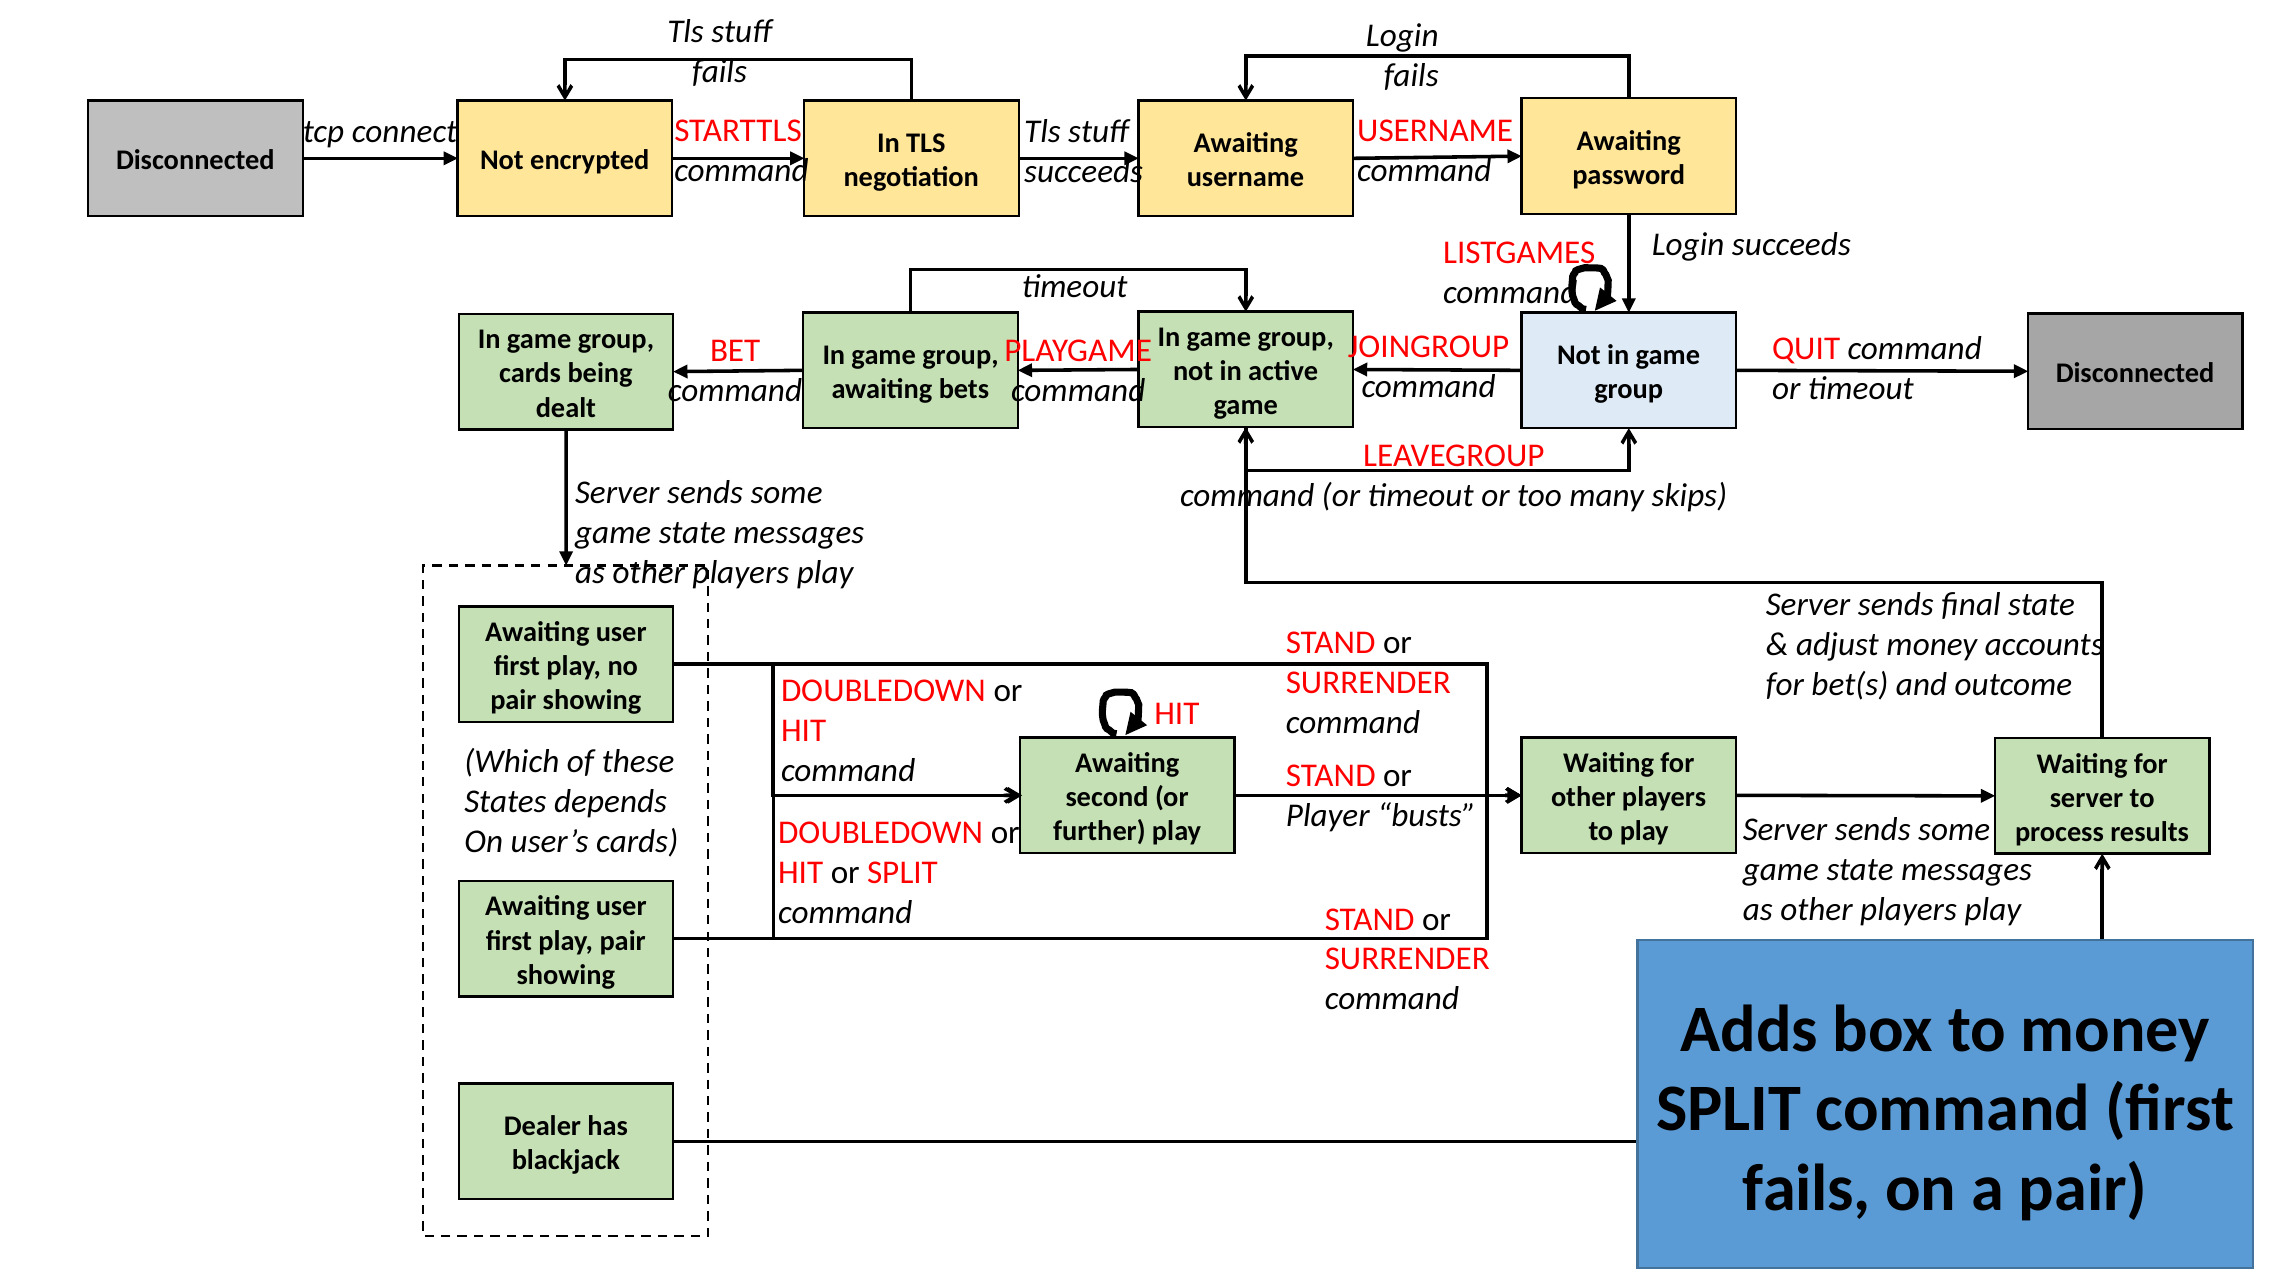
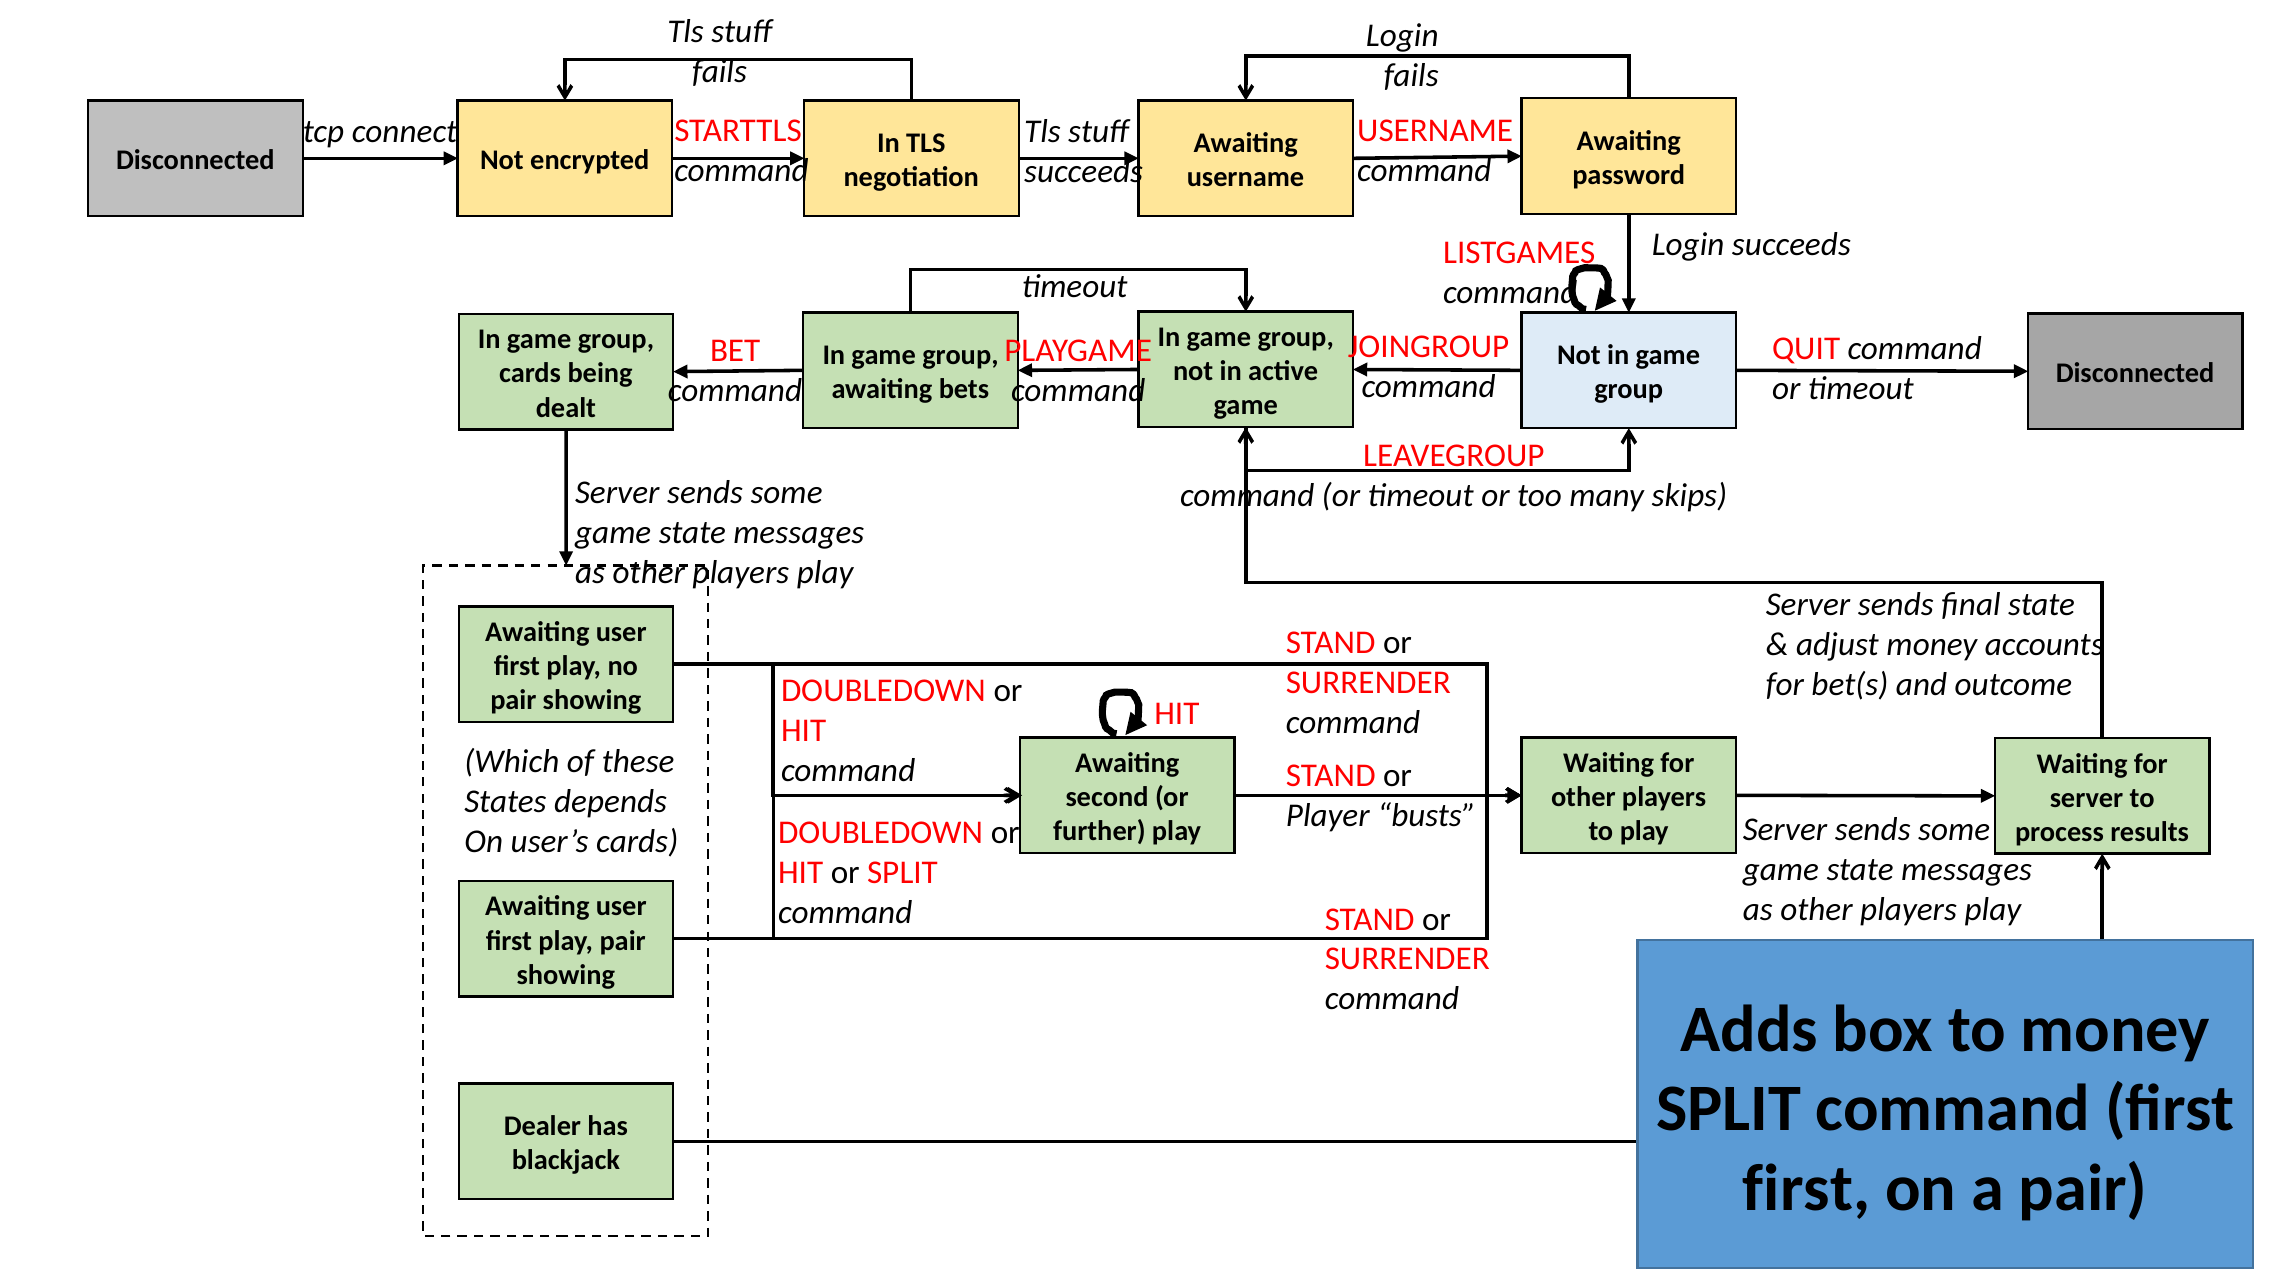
fails: fails -> first (1806, 1188)
